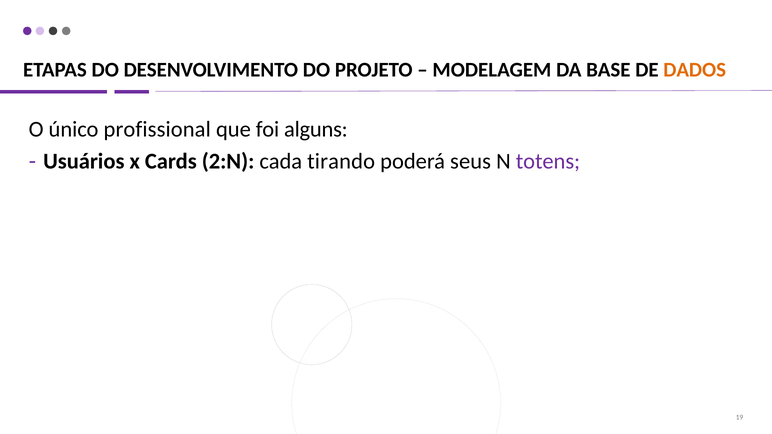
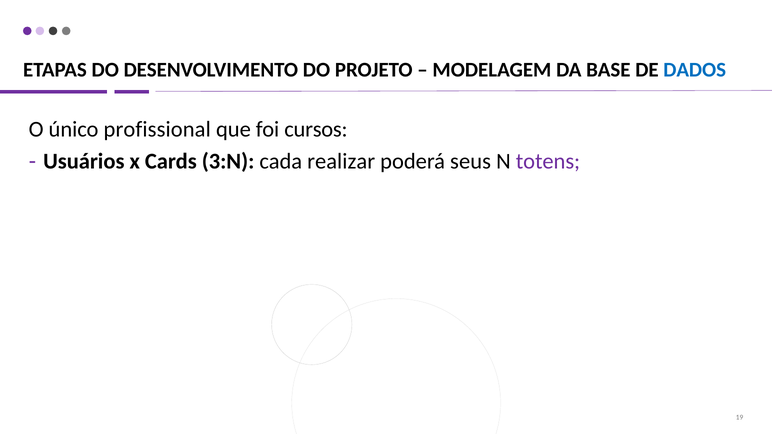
DADOS colour: orange -> blue (695, 70)
alguns: alguns -> cursos (316, 129)
2:N: 2:N -> 3:N (228, 162)
tirando: tirando -> realizar (341, 162)
